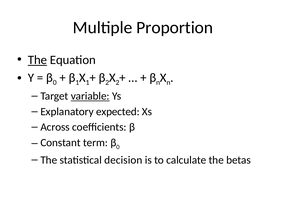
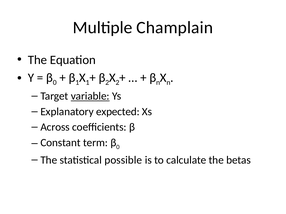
Proportion: Proportion -> Champlain (175, 28)
The underline: present -> none (37, 60)
decision: decision -> possible (123, 160)
